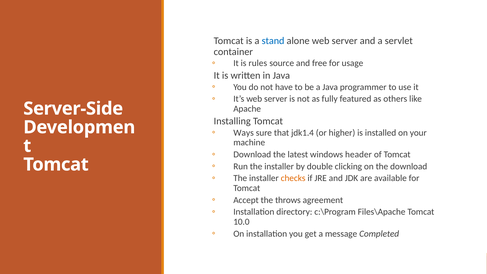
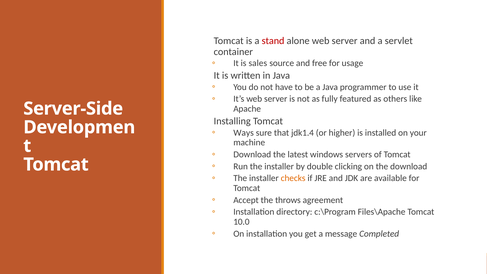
stand colour: blue -> red (273, 41)
rules: rules -> sales (258, 63)
header: header -> servers (359, 154)
